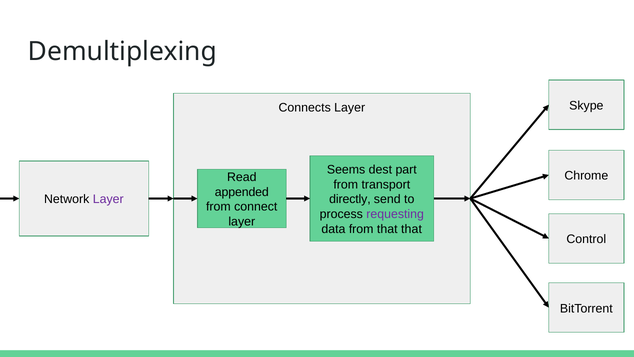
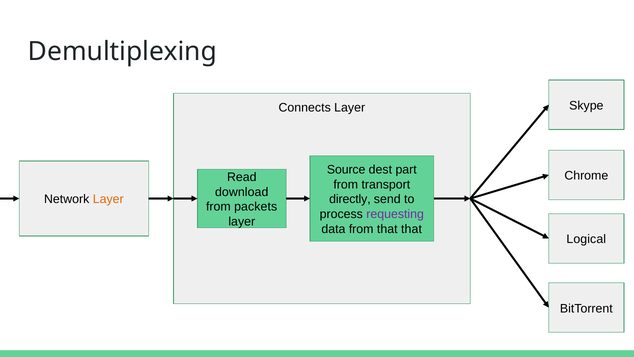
Seems: Seems -> Source (346, 170)
appended: appended -> download (242, 192)
Layer colour: purple -> orange (108, 199)
connect: connect -> packets (256, 207)
Control: Control -> Logical (586, 239)
